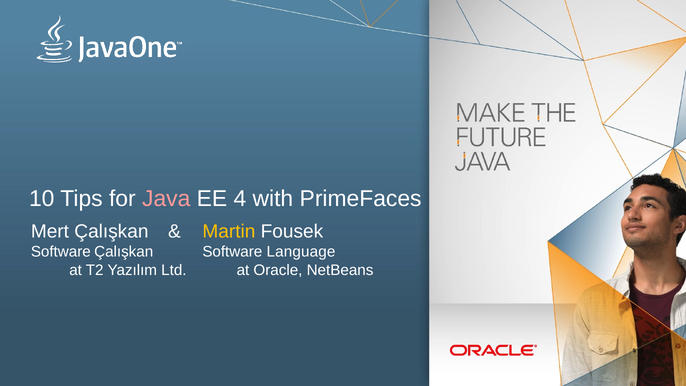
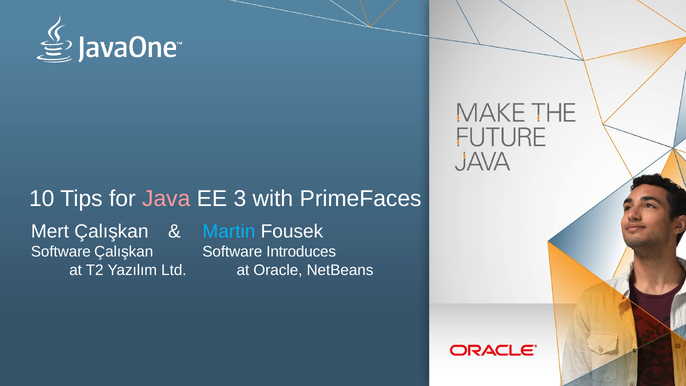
4: 4 -> 3 (240, 199)
Martin colour: yellow -> light blue (229, 231)
Language: Language -> Introduces (301, 252)
